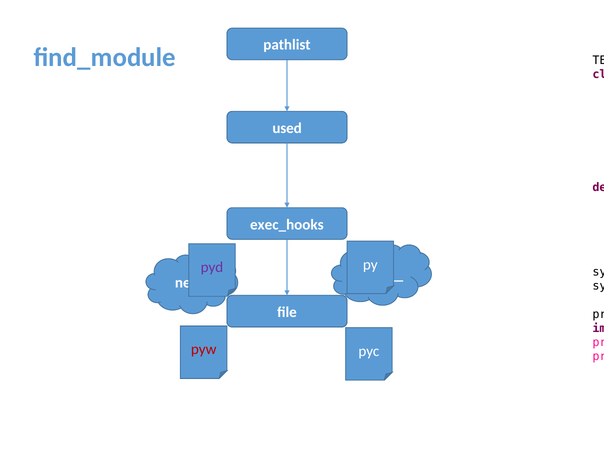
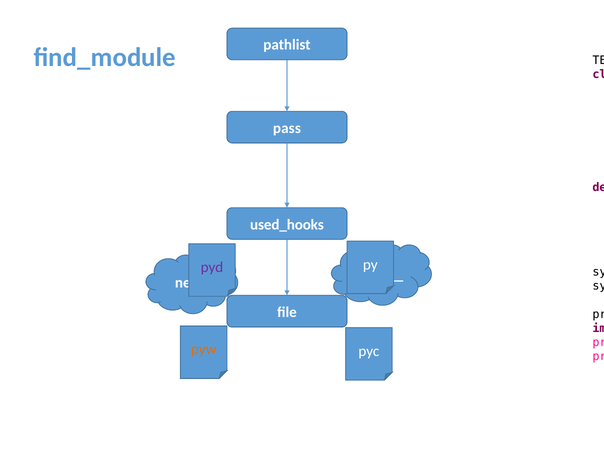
used: used -> pass (287, 128)
exec_hooks: exec_hooks -> used_hooks (287, 225)
pyw colour: red -> orange (204, 349)
